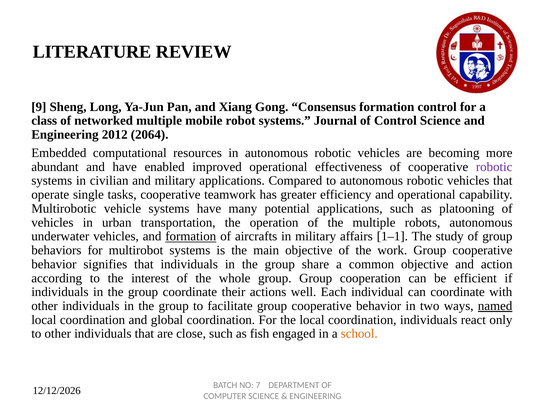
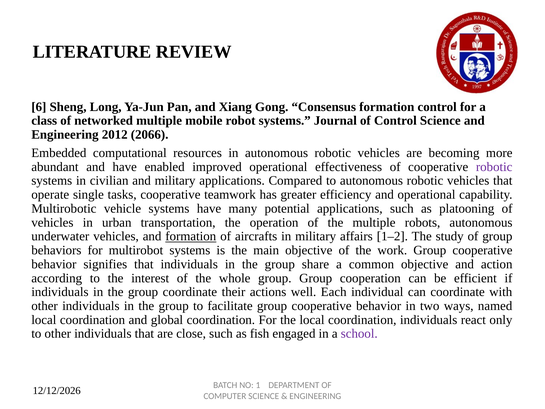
9: 9 -> 6 (39, 107)
2064: 2064 -> 2066 (150, 135)
1–1: 1–1 -> 1–2 (392, 236)
named underline: present -> none (495, 306)
school colour: orange -> purple (359, 334)
7: 7 -> 1 (258, 385)
